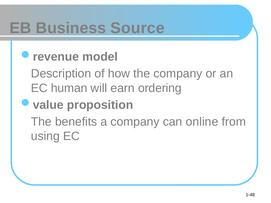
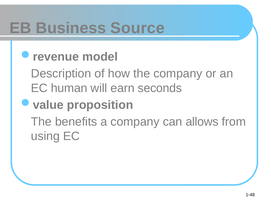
ordering: ordering -> seconds (160, 88)
online: online -> allows (202, 122)
